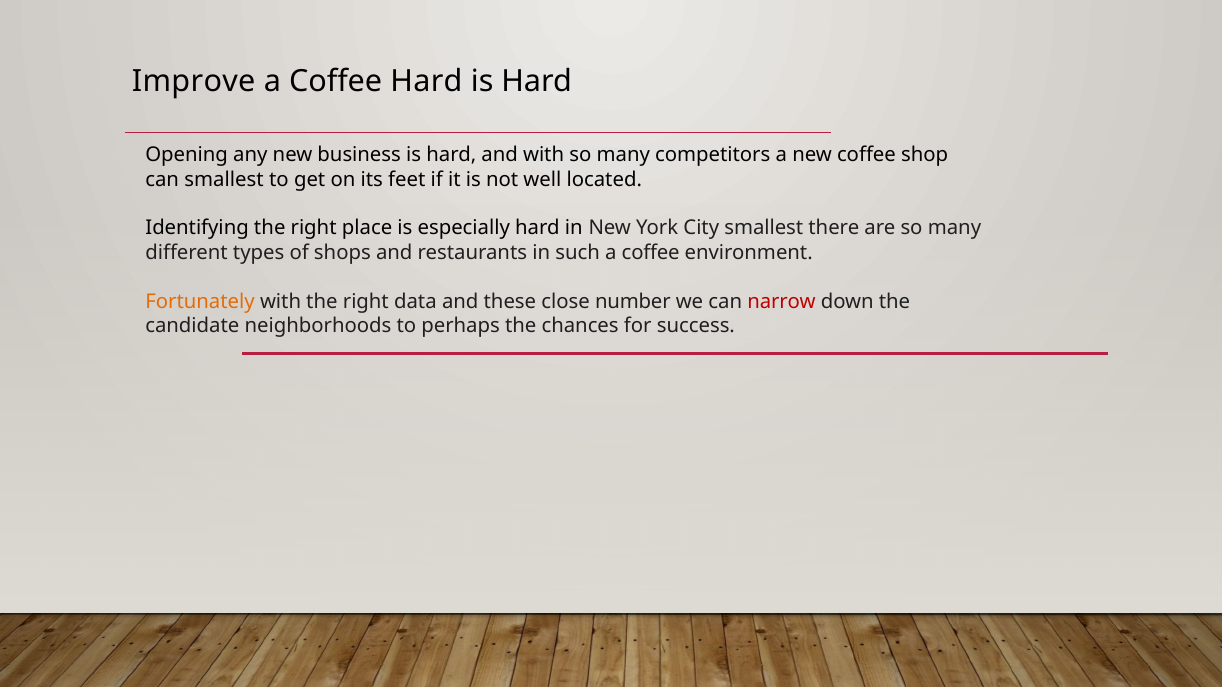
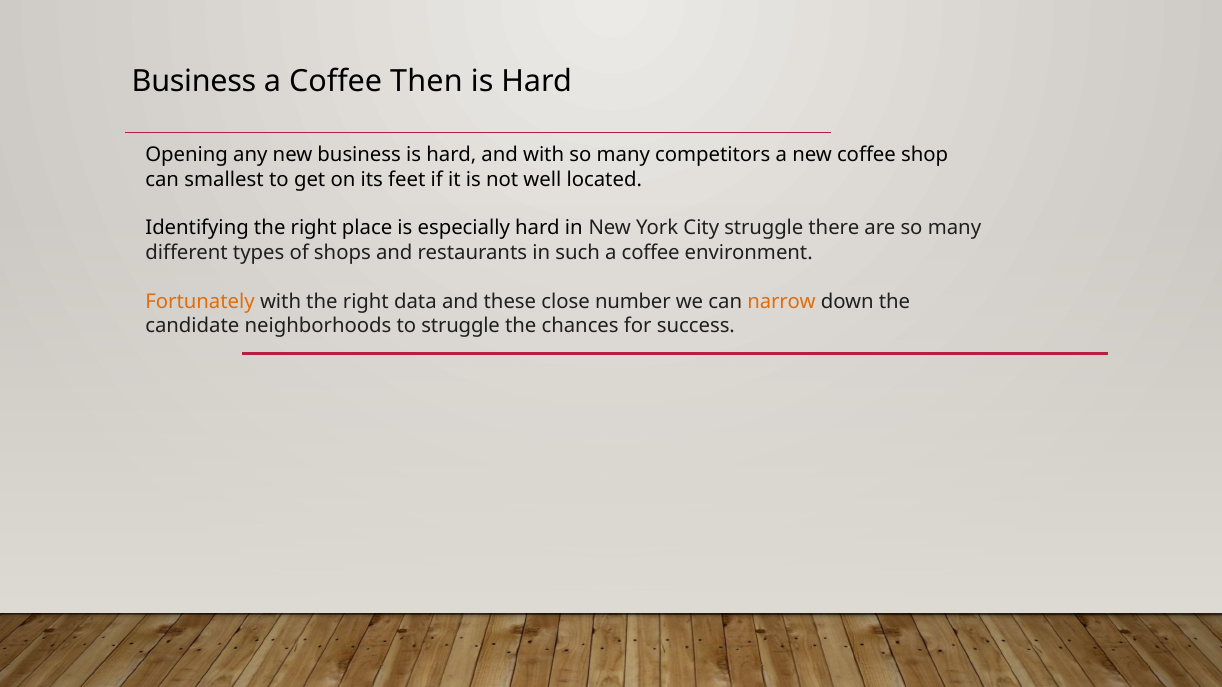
Improve: Improve -> Business (194, 81)
Coffee Hard: Hard -> Then (427, 81)
City smallest: smallest -> struggle (764, 228)
narrow colour: red -> orange (782, 302)
to perhaps: perhaps -> struggle (461, 326)
